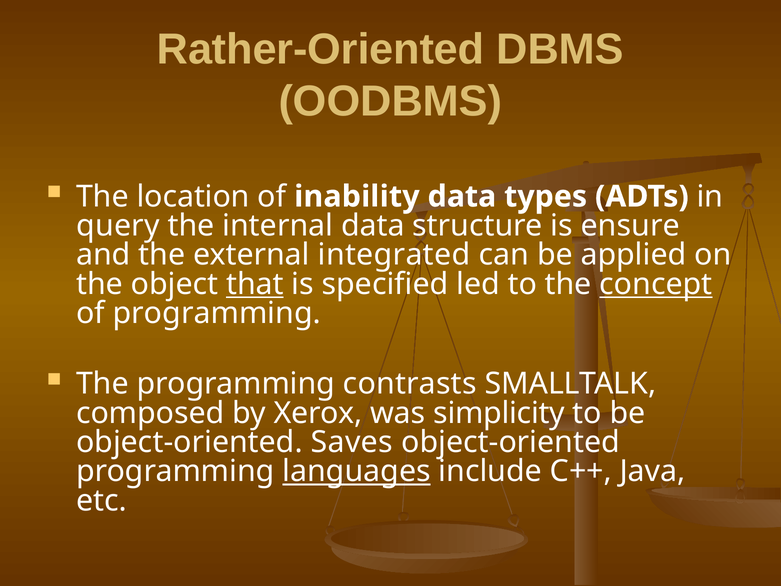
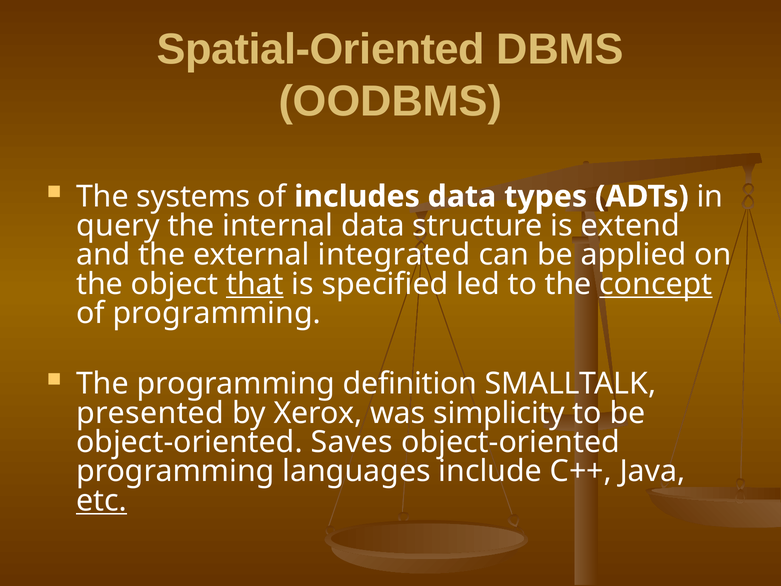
Rather-Oriented: Rather-Oriented -> Spatial-Oriented (321, 50)
location: location -> systems (193, 196)
inability: inability -> includes (357, 196)
ensure: ensure -> extend (630, 226)
contrasts: contrasts -> definition (410, 384)
composed: composed -> presented (150, 413)
languages underline: present -> none (357, 471)
etc underline: none -> present (102, 500)
